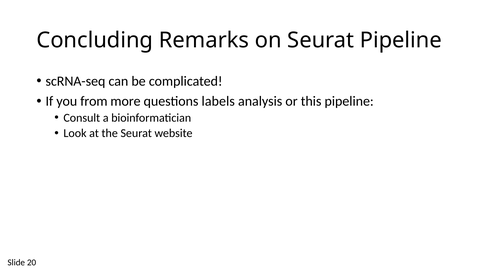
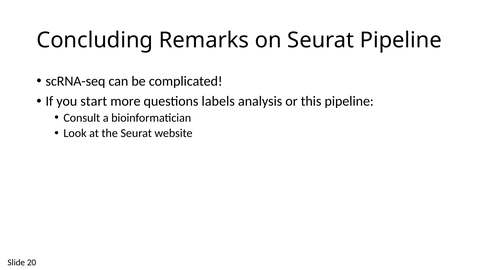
from: from -> start (94, 101)
